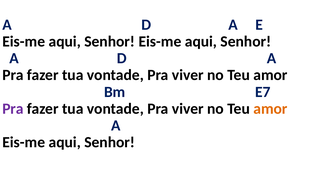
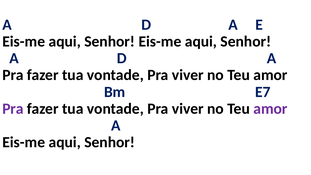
amor colour: orange -> purple (270, 109)
